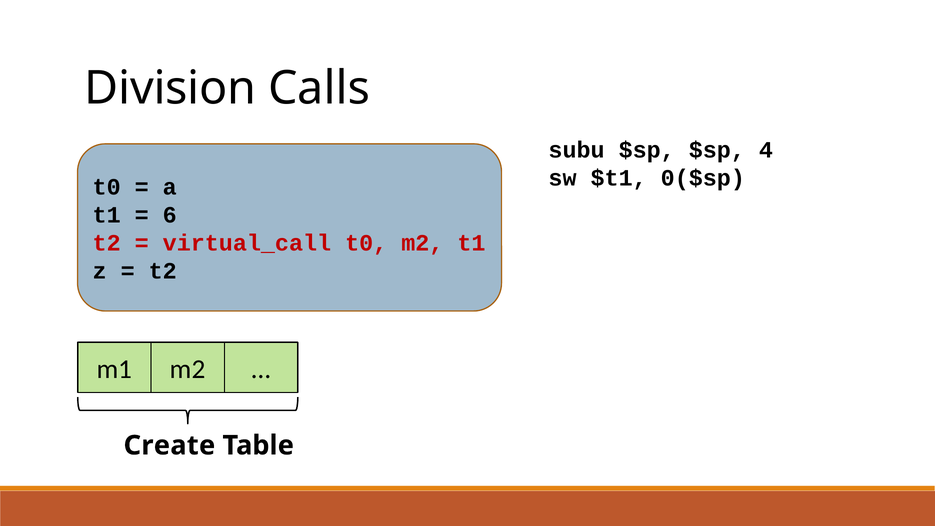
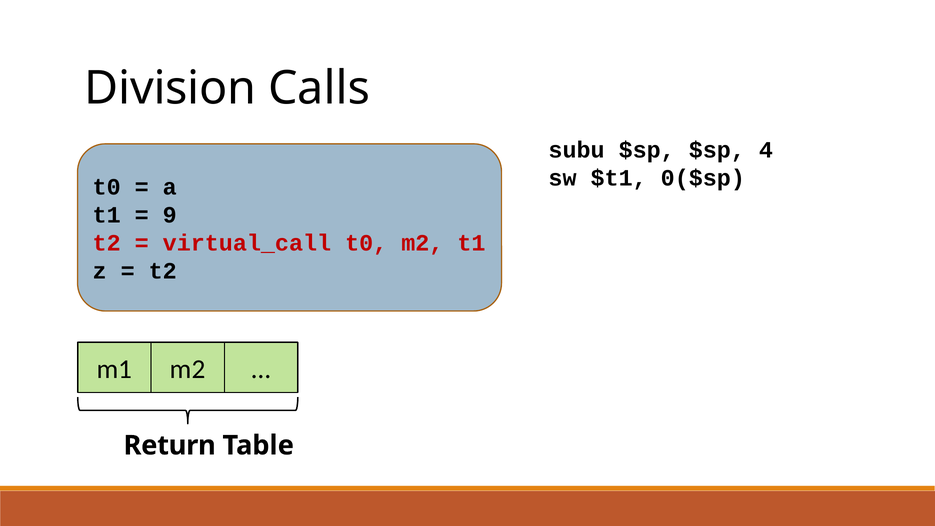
6: 6 -> 9 (170, 215)
Create: Create -> Return (170, 445)
